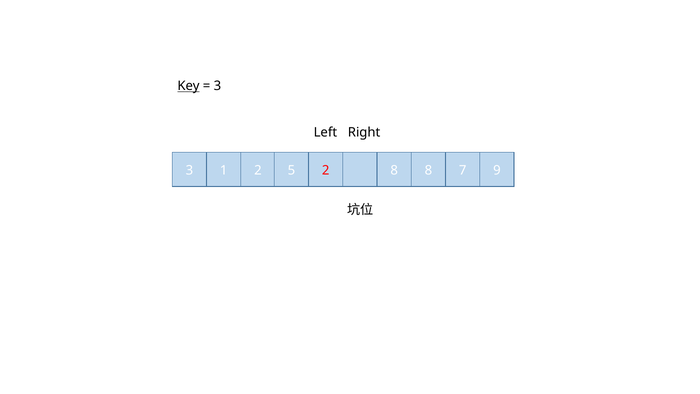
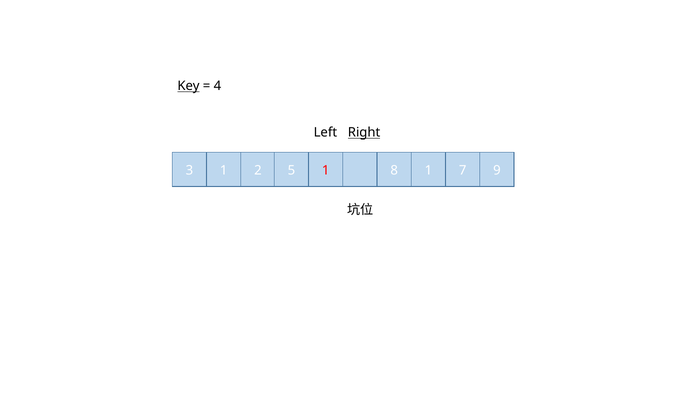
3: 3 -> 4 (217, 86)
Right underline: none -> present (364, 133)
5 2: 2 -> 1 (326, 170)
8 8: 8 -> 1 (428, 170)
